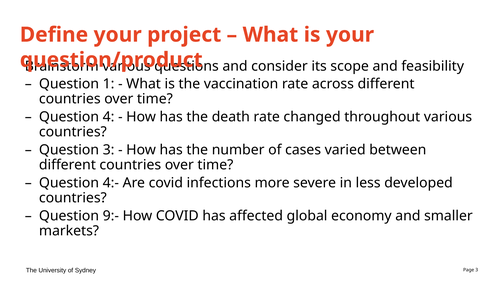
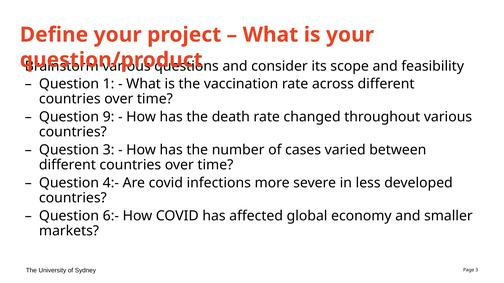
4: 4 -> 9 (109, 117)
9:-: 9:- -> 6:- (111, 216)
